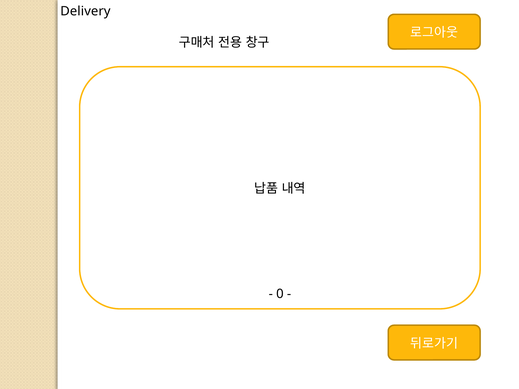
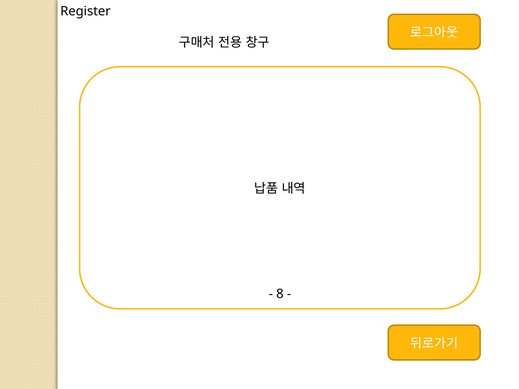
Delivery: Delivery -> Register (85, 11)
0: 0 -> 8 (280, 294)
